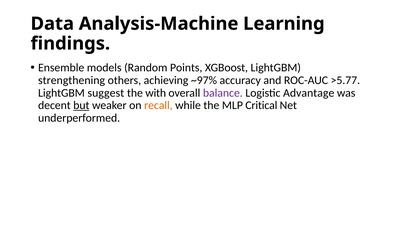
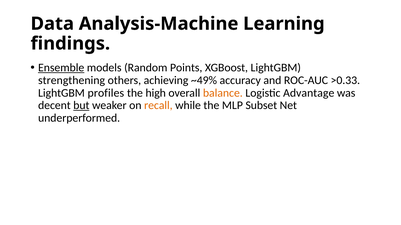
Ensemble underline: none -> present (61, 68)
~97%: ~97% -> ~49% (204, 80)
>5.77: >5.77 -> >0.33 (345, 80)
suggest: suggest -> profiles (106, 93)
with: with -> high (156, 93)
balance colour: purple -> orange (223, 93)
Critical: Critical -> Subset (261, 106)
